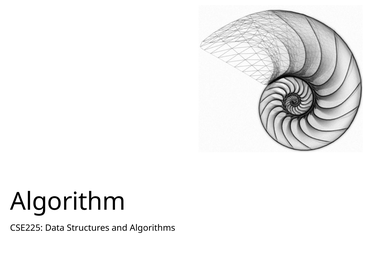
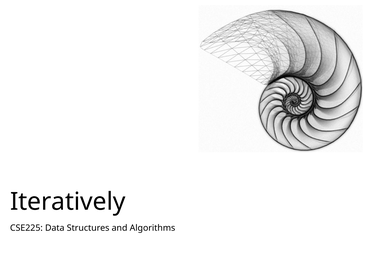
Algorithm: Algorithm -> Iteratively (68, 202)
